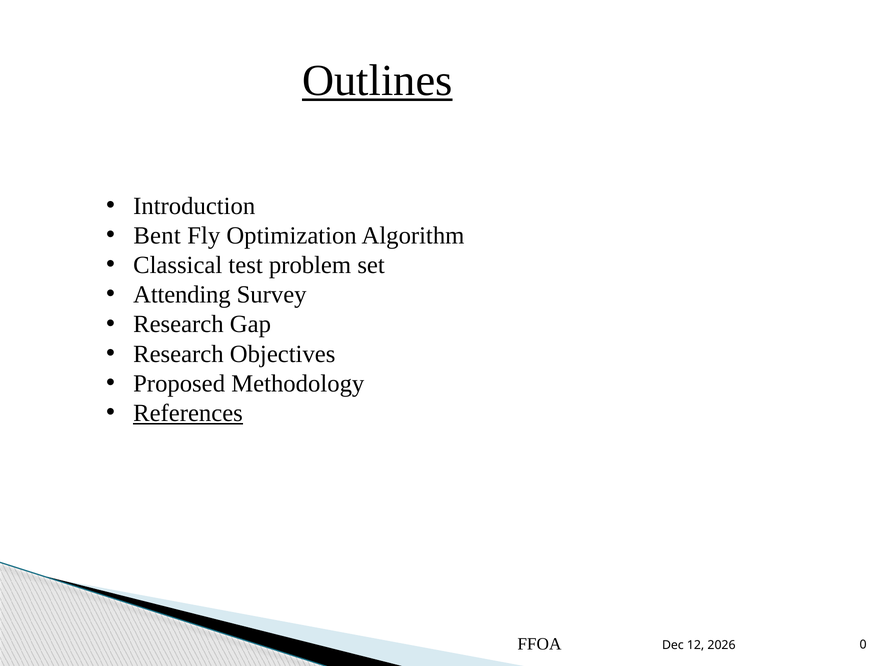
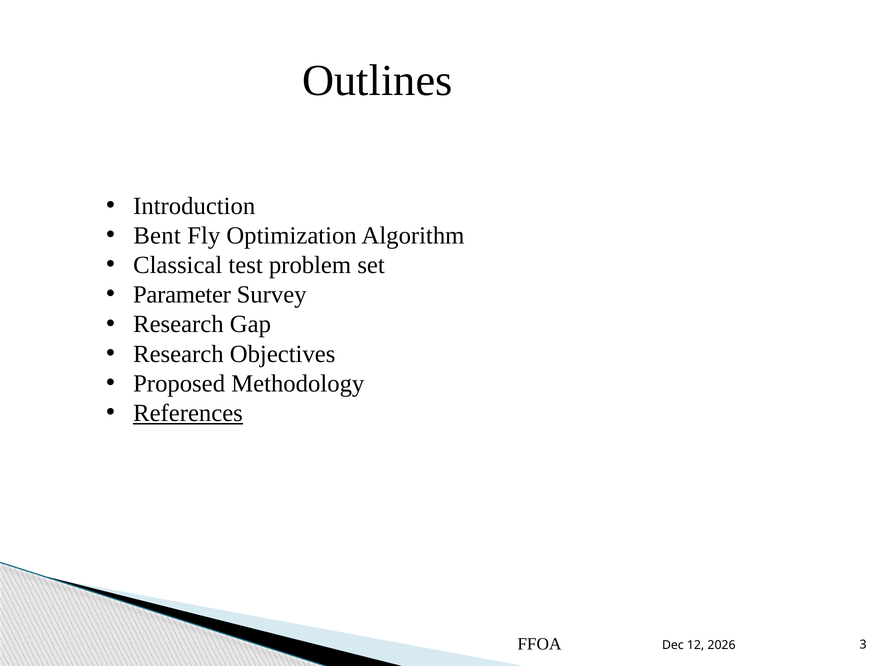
Outlines underline: present -> none (377, 81)
Attending: Attending -> Parameter (182, 295)
0: 0 -> 3 (863, 645)
